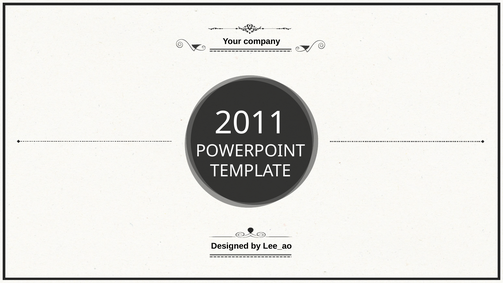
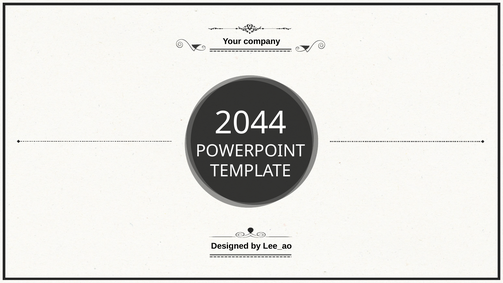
2011: 2011 -> 2044 (251, 123)
